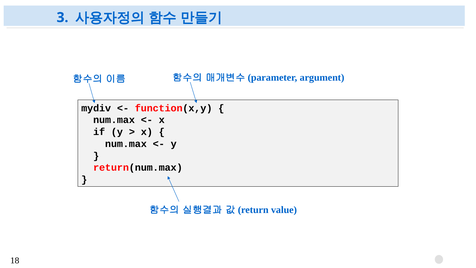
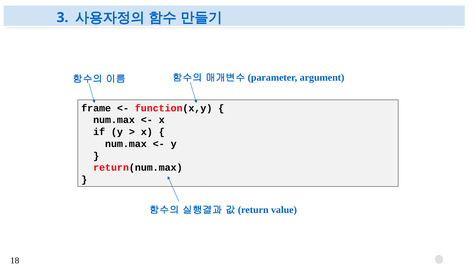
mydiv: mydiv -> frame (96, 108)
